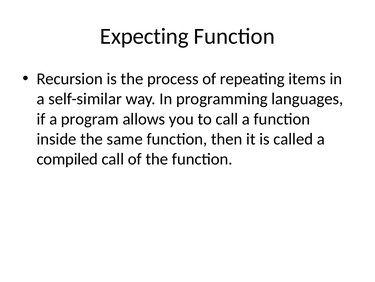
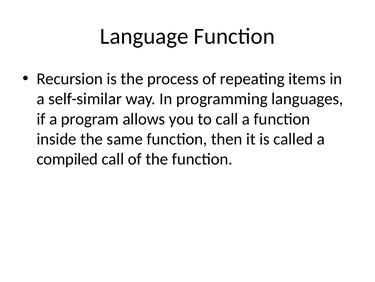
Expecting: Expecting -> Language (144, 36)
